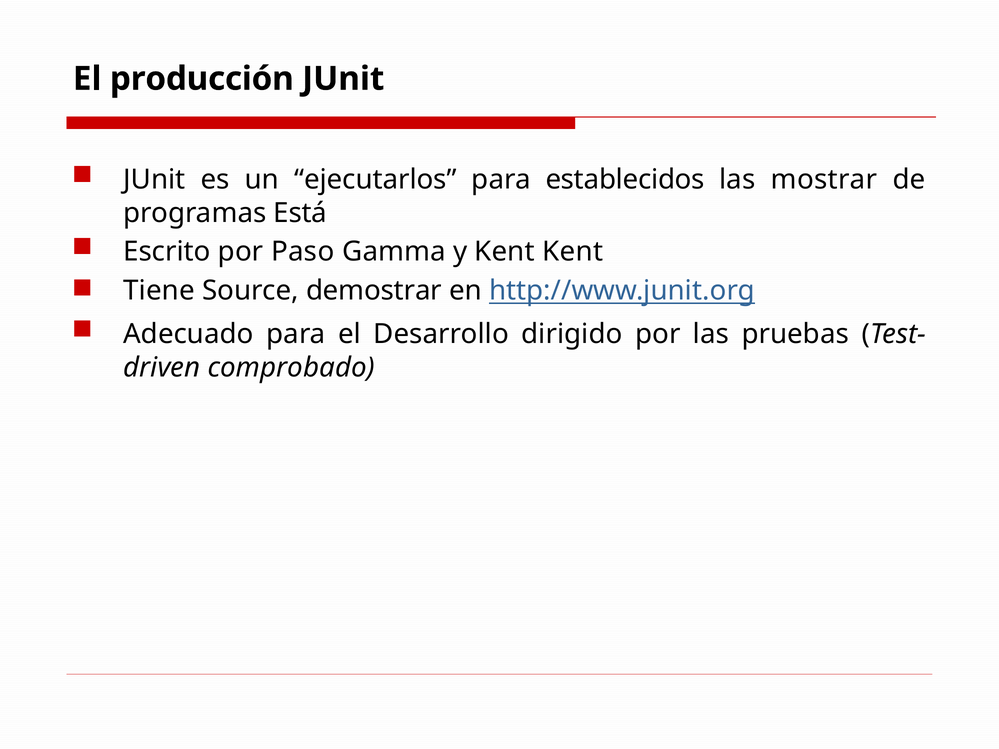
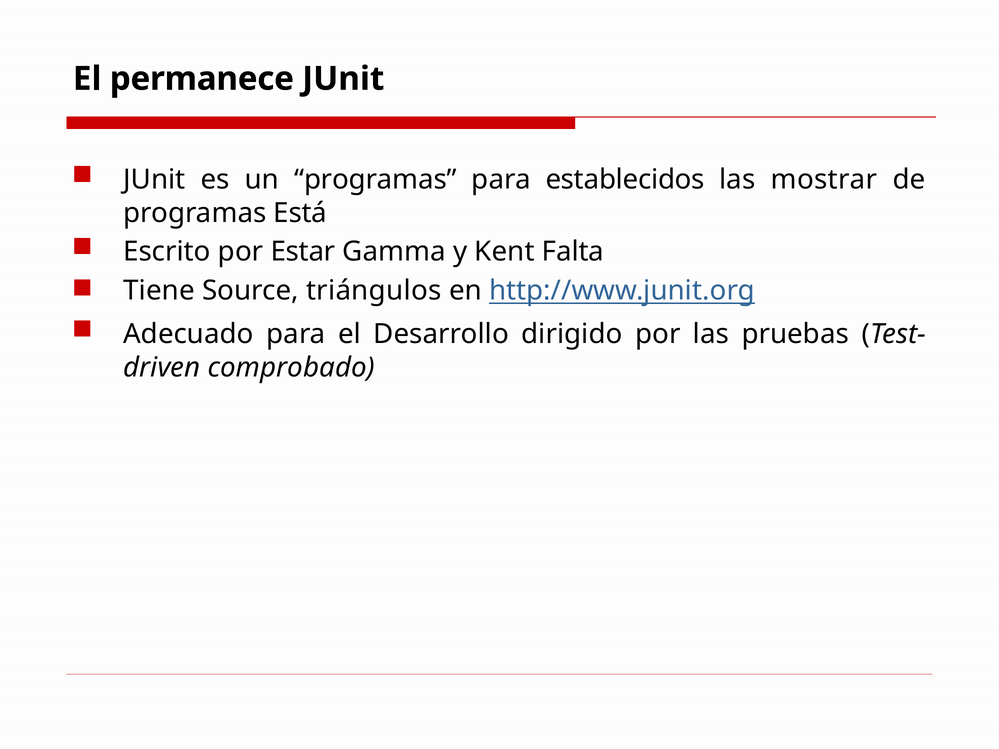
producción: producción -> permanece (202, 79)
un ejecutarlos: ejecutarlos -> programas (375, 180)
Paso: Paso -> Estar (303, 252)
Kent Kent: Kent -> Falta (573, 252)
demostrar: demostrar -> triángulos (374, 291)
